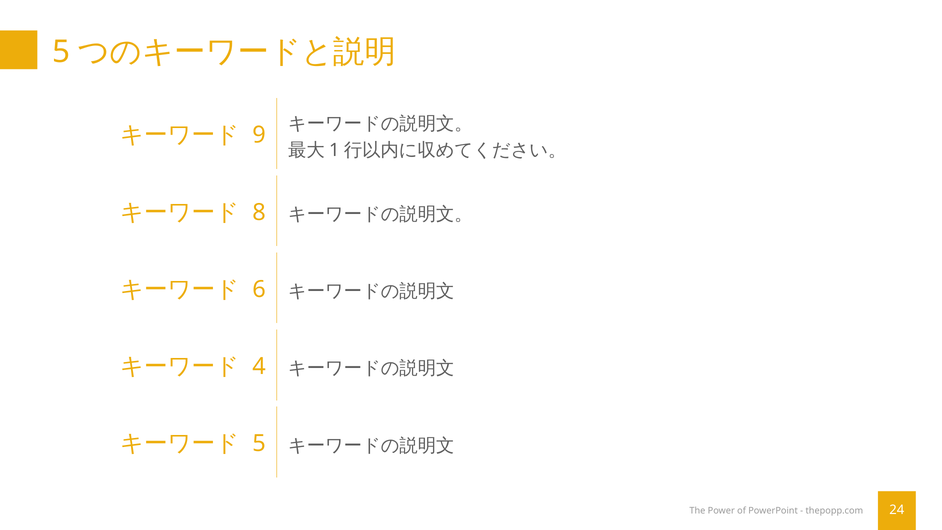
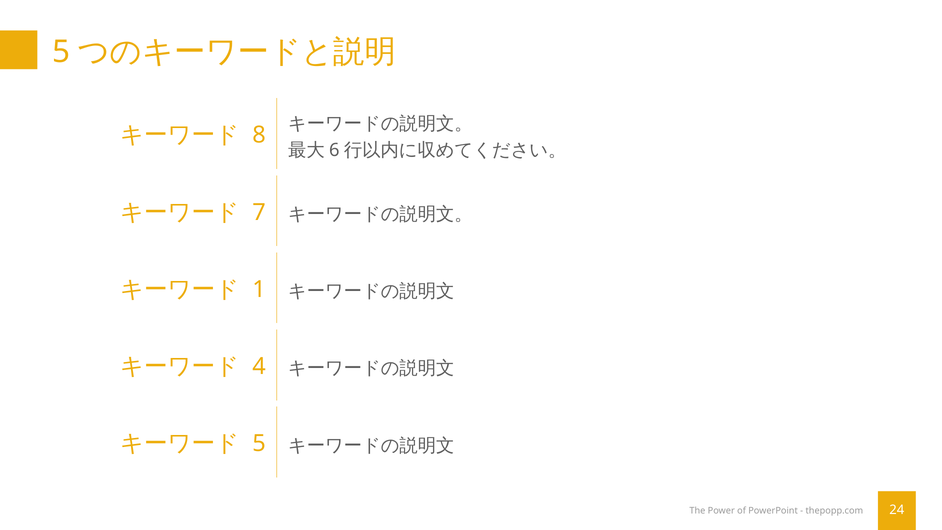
9: 9 -> 8 (259, 135)
1: 1 -> 6 (334, 150)
8: 8 -> 7 (259, 212)
6: 6 -> 1 (259, 289)
